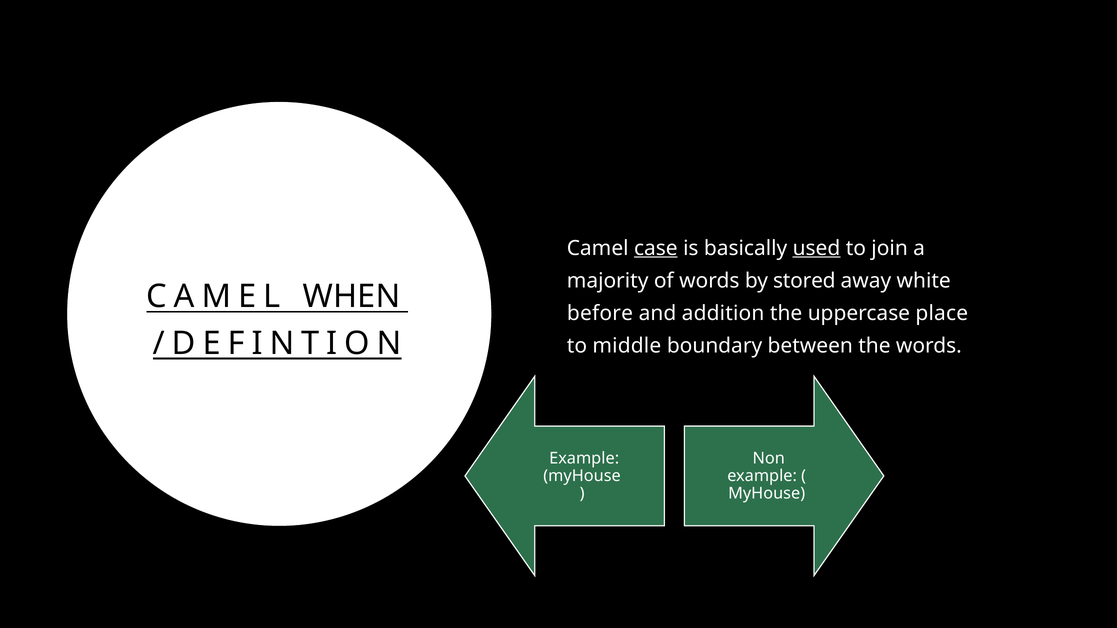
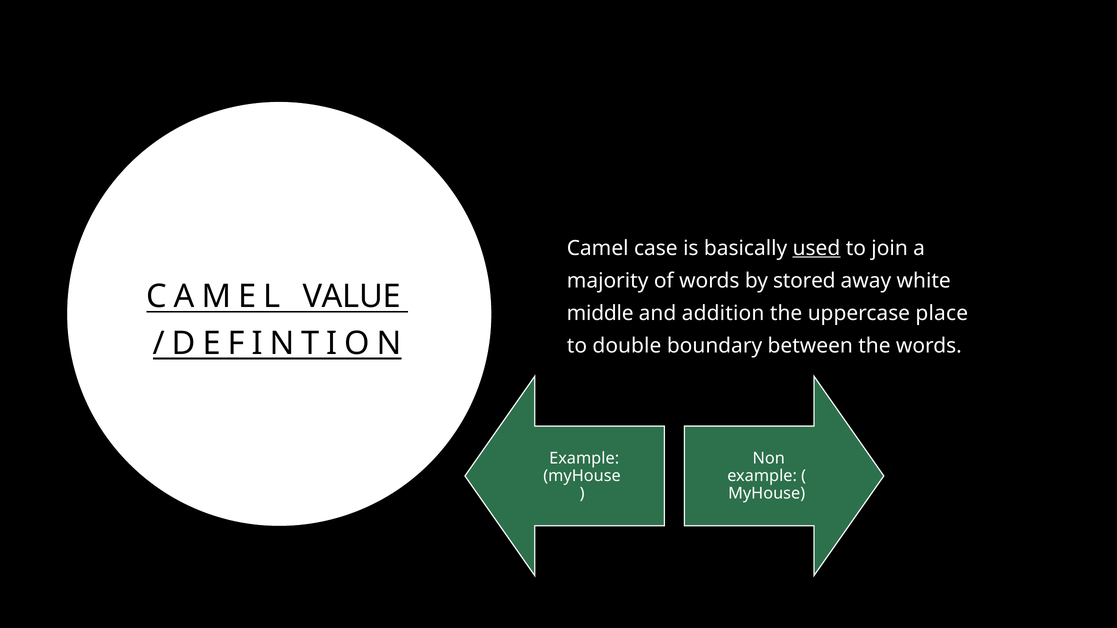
case underline: present -> none (656, 248)
WHEN: WHEN -> VALUE (352, 297)
before: before -> middle (600, 314)
middle: middle -> double (627, 346)
